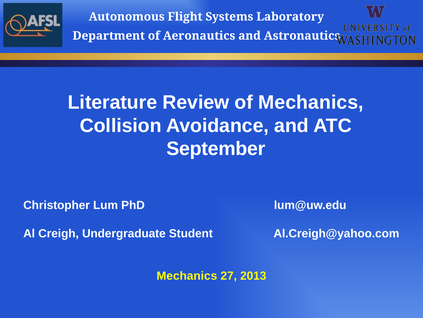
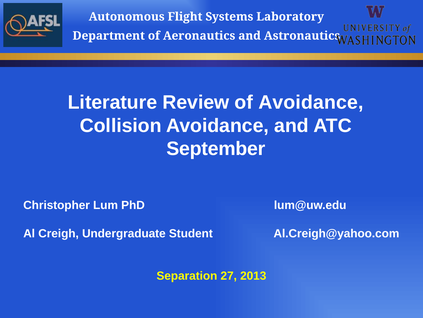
of Mechanics: Mechanics -> Avoidance (311, 102)
Mechanics: Mechanics -> Separation (187, 275)
